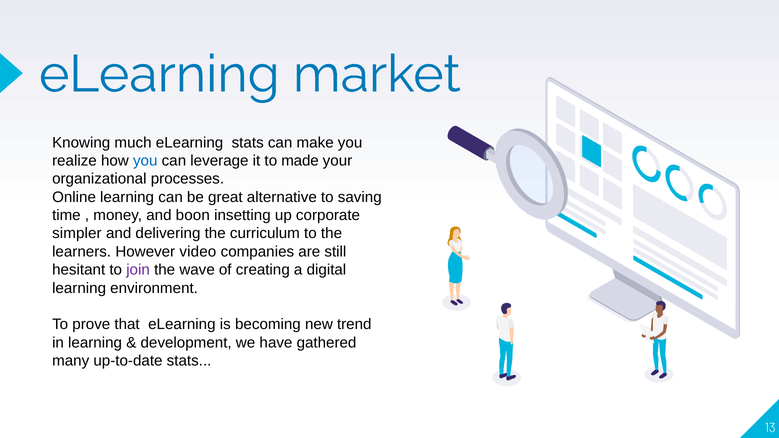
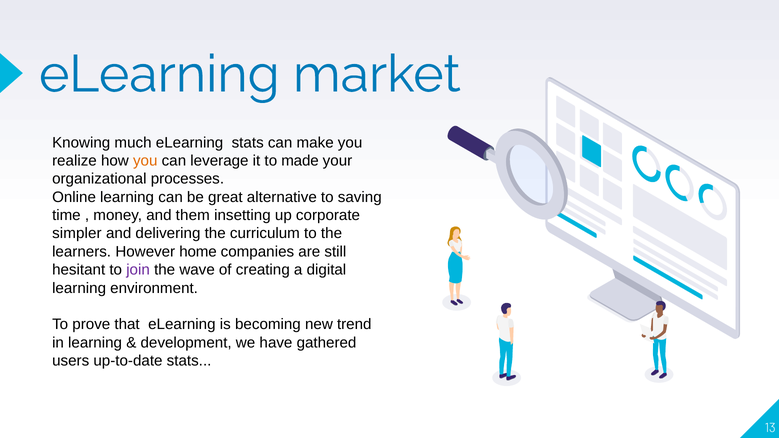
you colour: blue -> orange (145, 161)
boon: boon -> them (193, 215)
video: video -> home (198, 252)
many: many -> users (71, 361)
